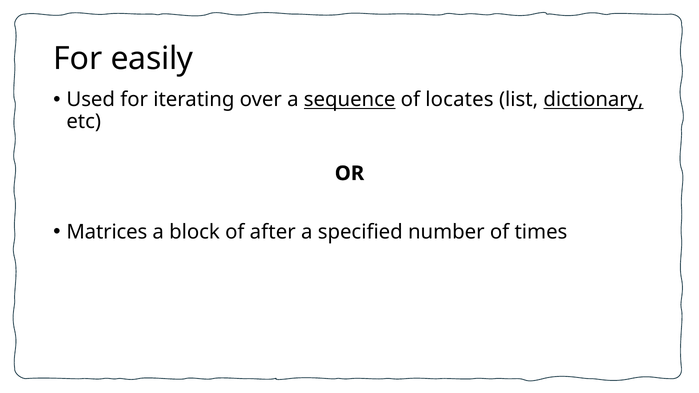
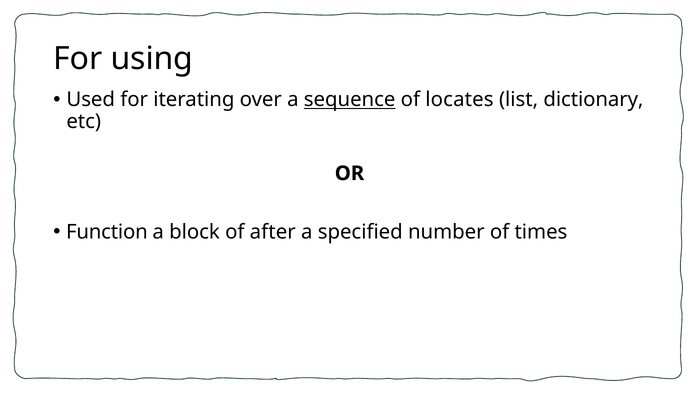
easily: easily -> using (152, 59)
dictionary underline: present -> none (593, 100)
Matrices: Matrices -> Function (107, 232)
